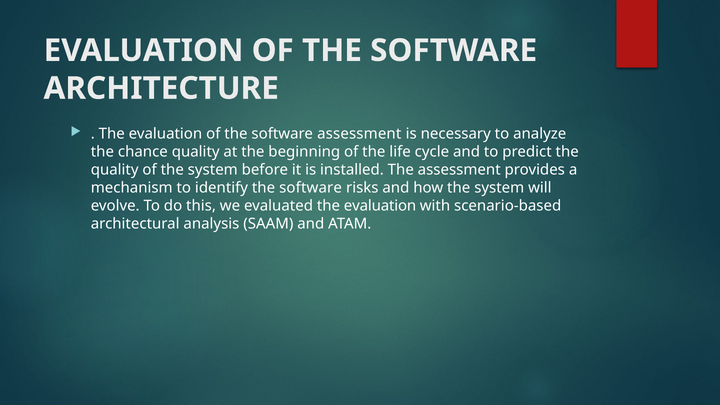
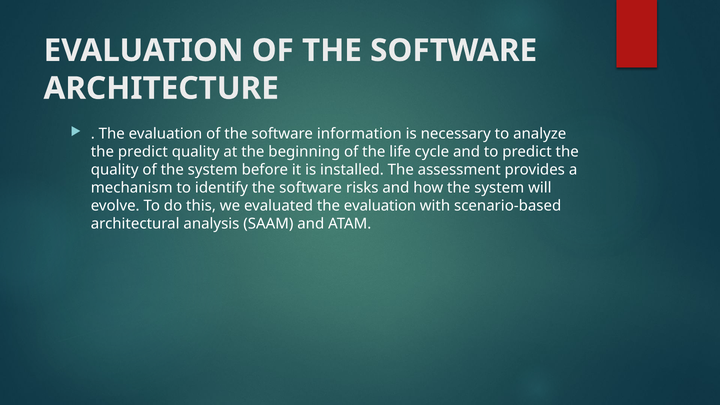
software assessment: assessment -> information (359, 134)
the chance: chance -> predict (143, 152)
